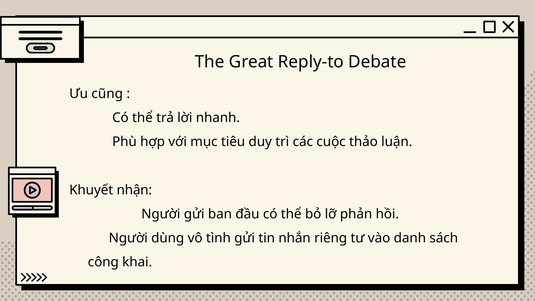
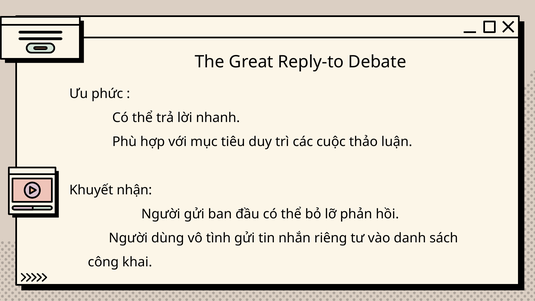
cũng: cũng -> phức (107, 94)
